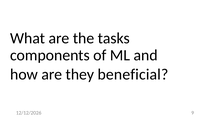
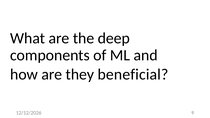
tasks: tasks -> deep (114, 38)
